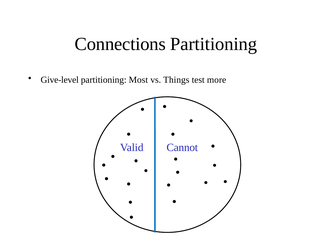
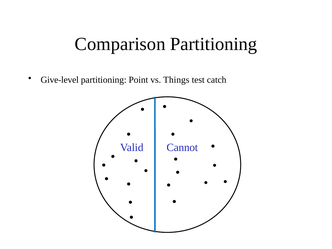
Connections: Connections -> Comparison (120, 44)
Most: Most -> Point (138, 80)
more: more -> catch (217, 80)
